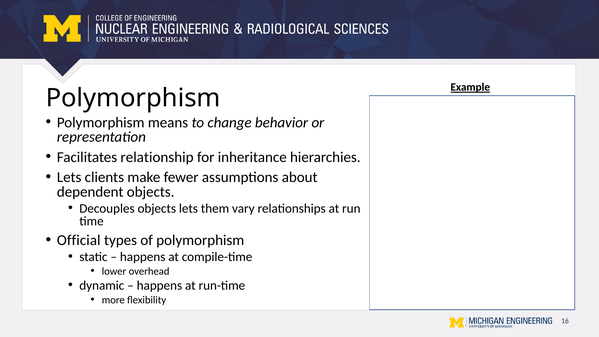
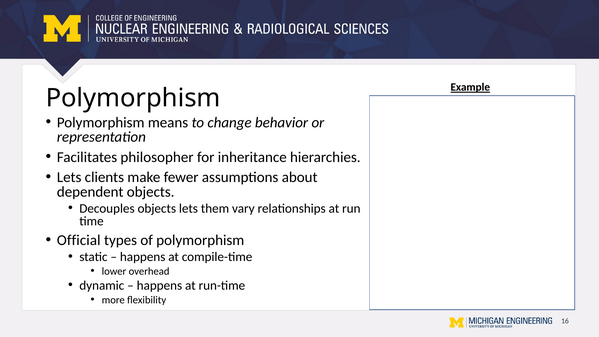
relationship: relationship -> philosopher (157, 157)
